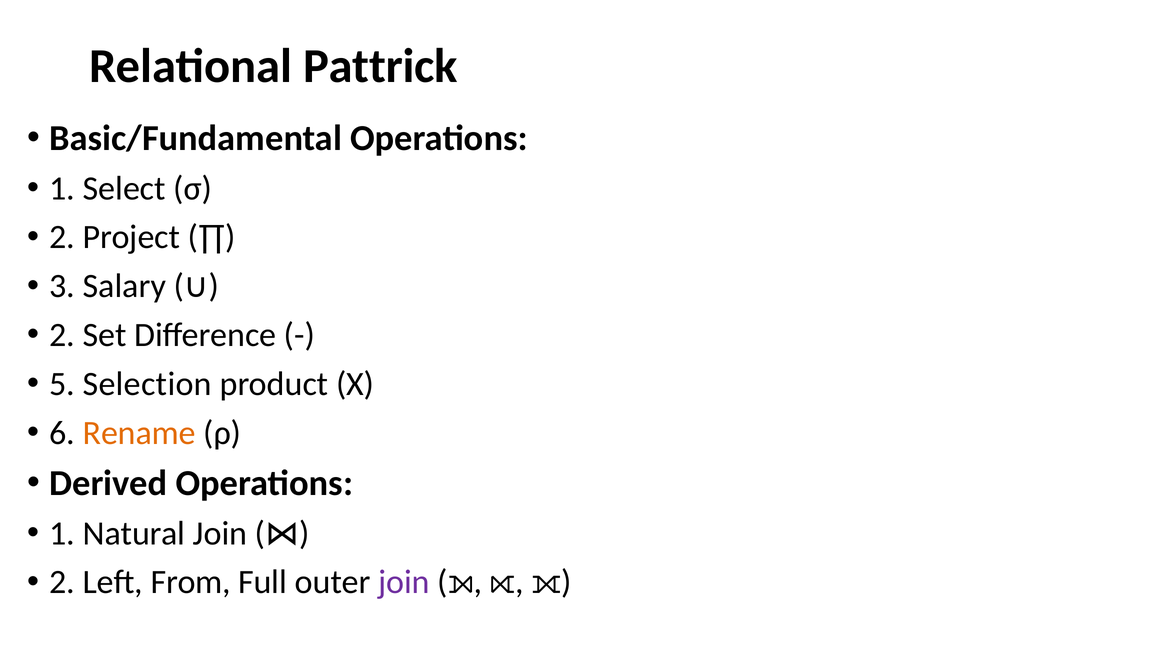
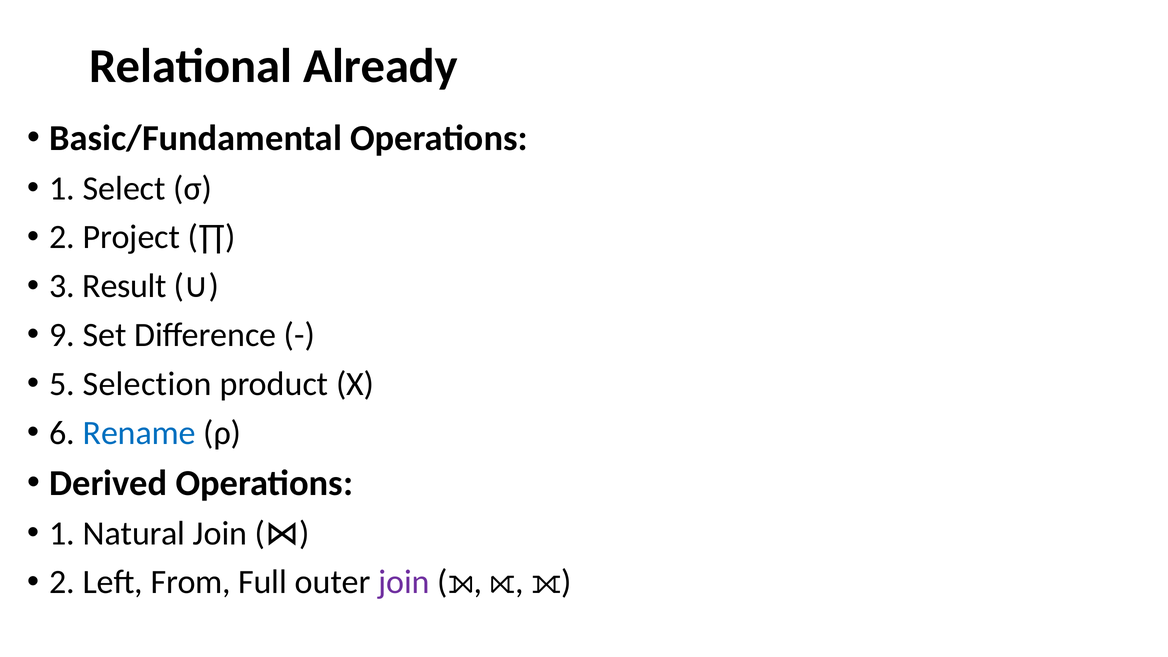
Pattrick: Pattrick -> Already (380, 66)
Salary: Salary -> Result (124, 286)
2: 2 -> 9 (62, 335)
Rename colour: orange -> blue (139, 433)
